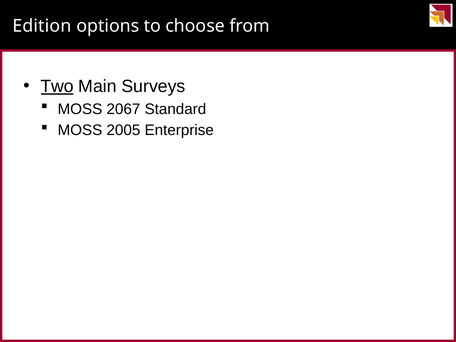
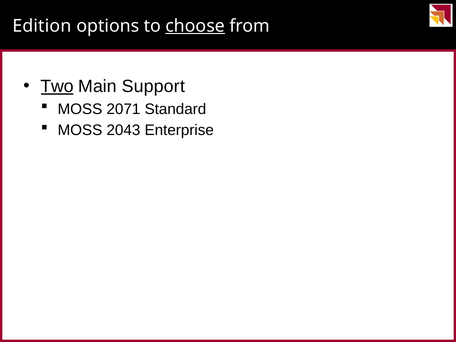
choose underline: none -> present (195, 26)
Surveys: Surveys -> Support (153, 86)
2067: 2067 -> 2071 (123, 109)
2005: 2005 -> 2043 (123, 130)
